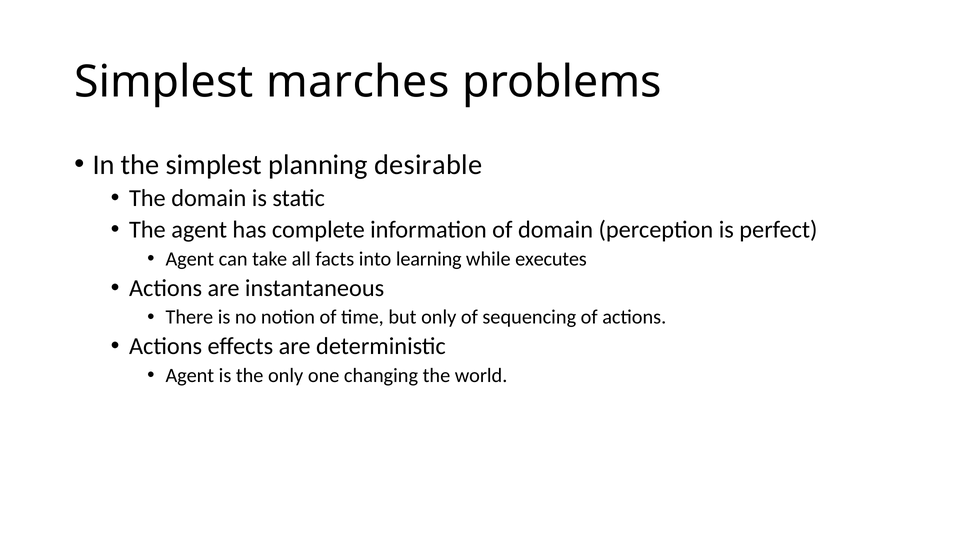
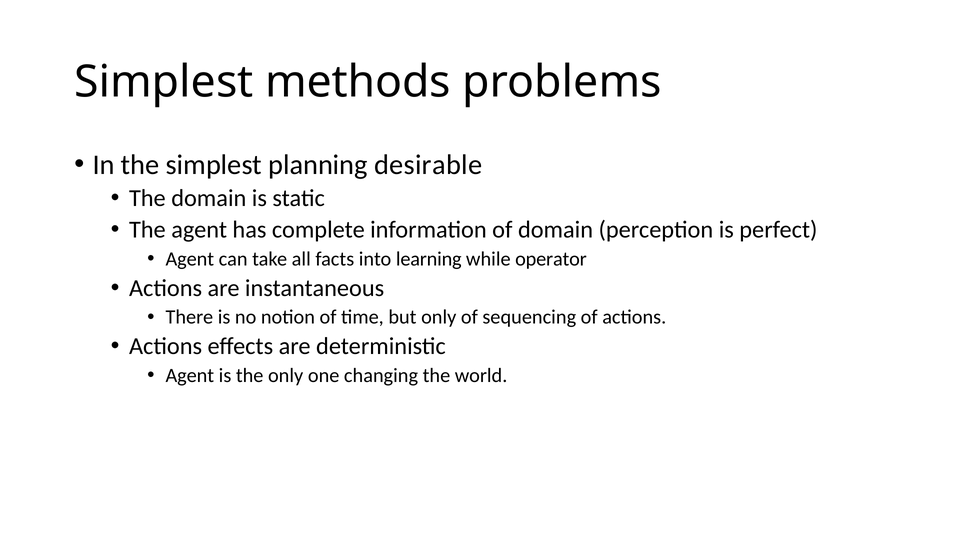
marches: marches -> methods (358, 82)
executes: executes -> operator (551, 259)
